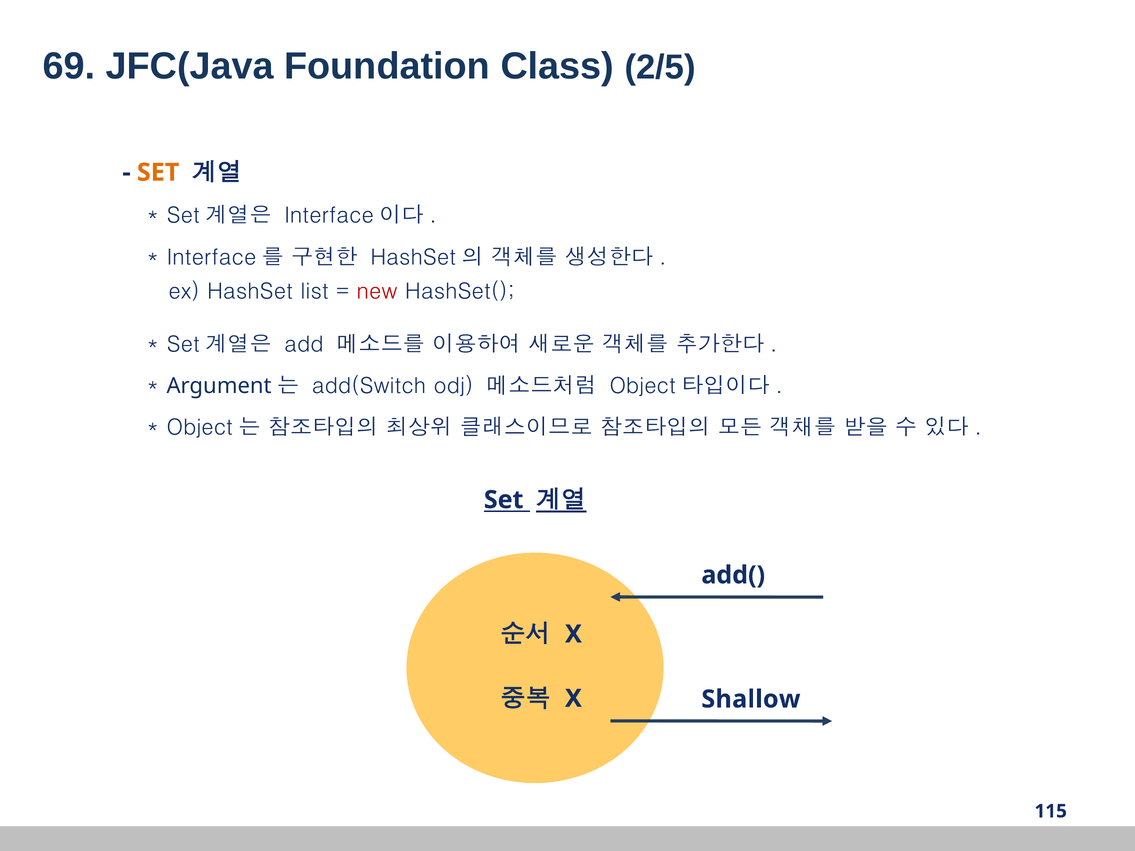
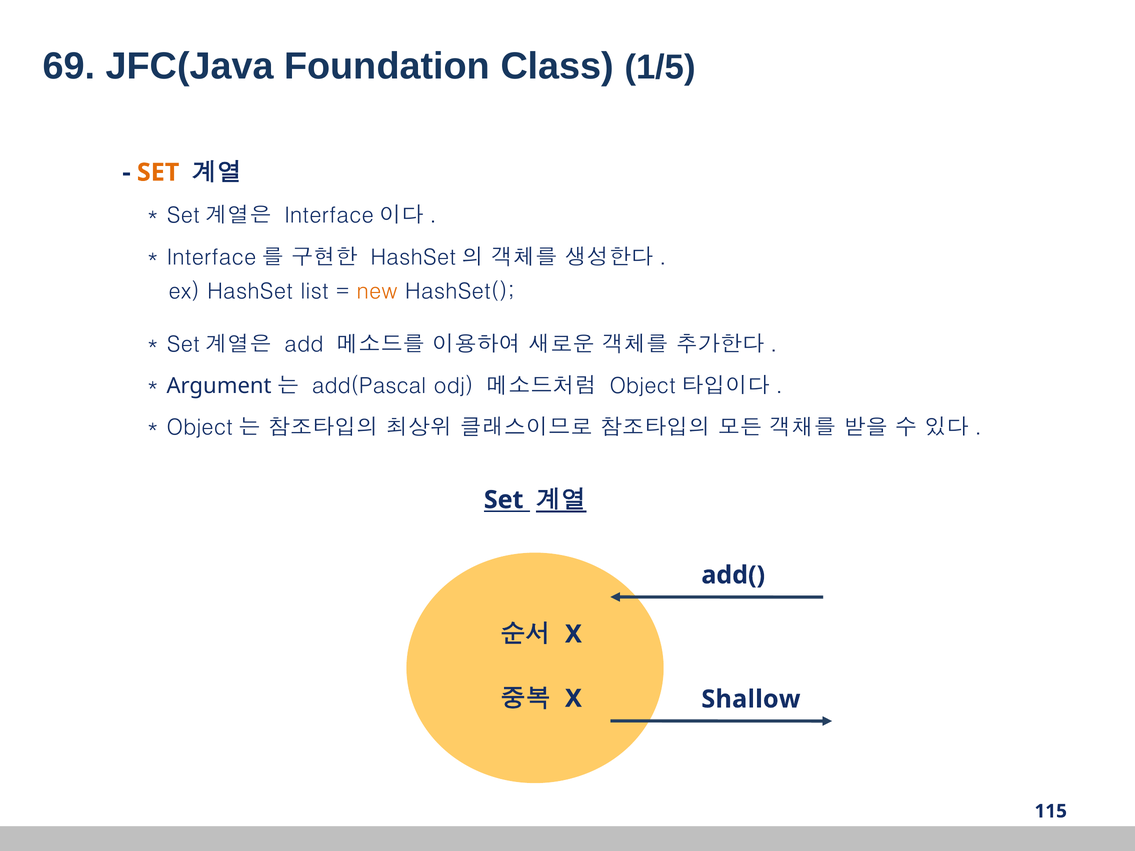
2/5: 2/5 -> 1/5 (660, 67)
new colour: red -> orange (377, 291)
add(Switch: add(Switch -> add(Pascal (369, 386)
